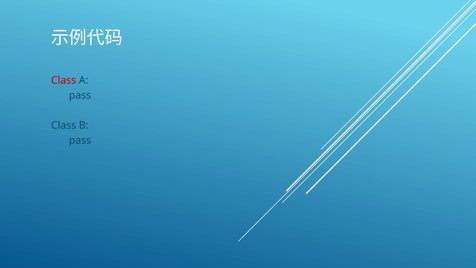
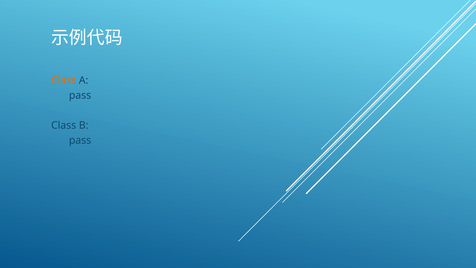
Class colour: red -> orange (64, 80)
